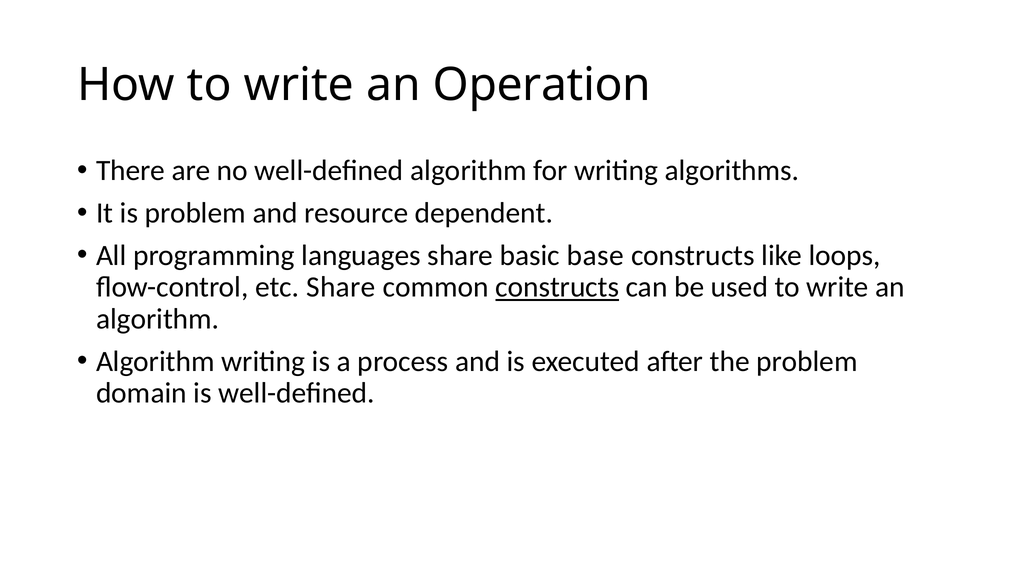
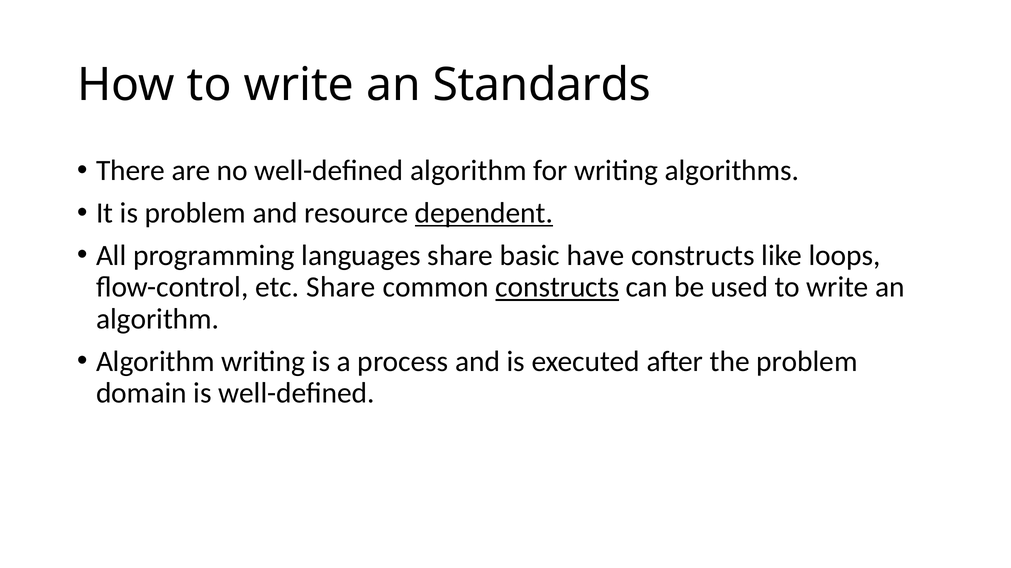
Operation: Operation -> Standards (542, 85)
dependent underline: none -> present (484, 213)
base: base -> have (595, 256)
